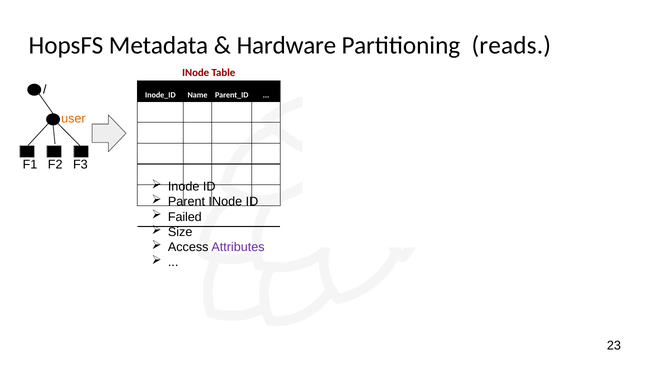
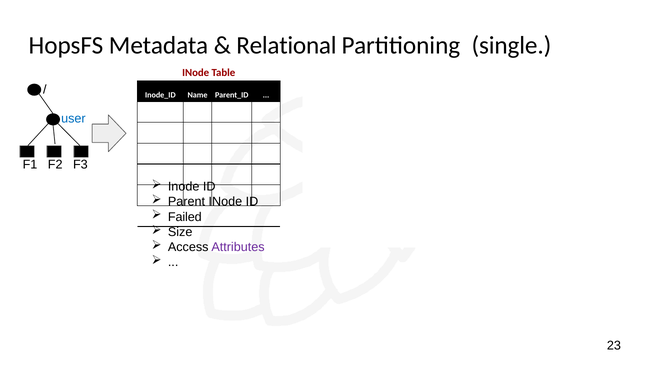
Hardware: Hardware -> Relational (286, 45)
reads: reads -> single (511, 45)
user colour: orange -> blue (73, 118)
